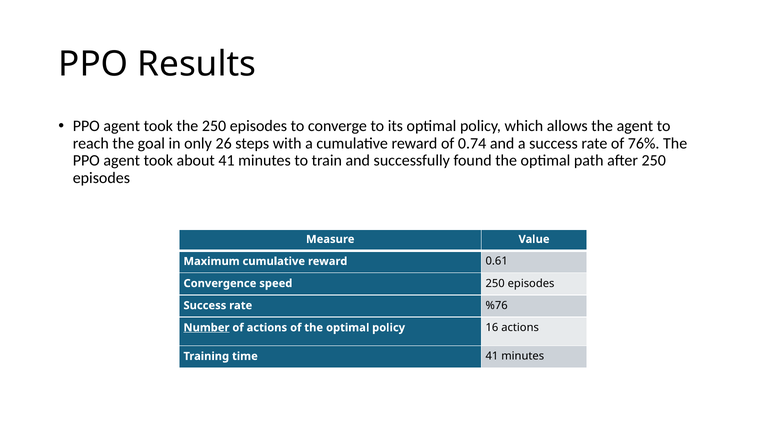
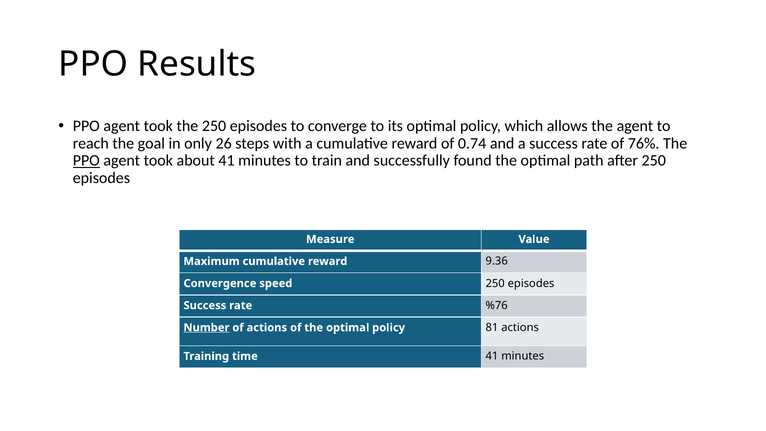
PPO underline: none -> present (86, 161)
0.61: 0.61 -> 9.36 (497, 261)
16: 16 -> 81 (492, 328)
